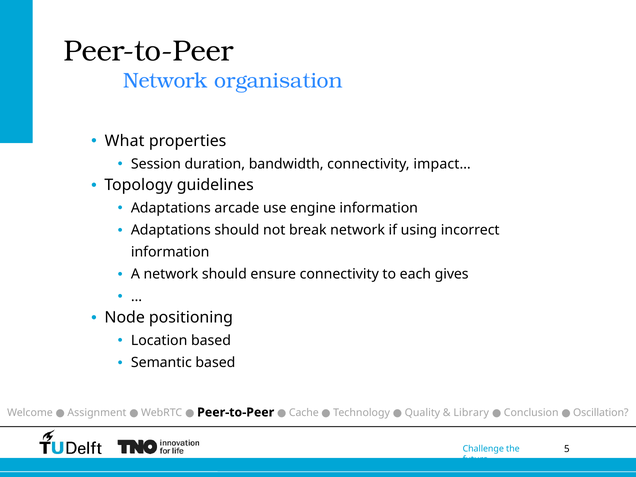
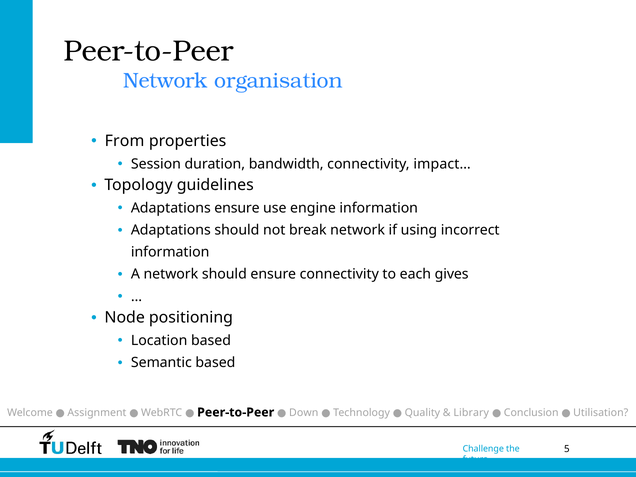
What: What -> From (125, 141)
Adaptations arcade: arcade -> ensure (237, 208)
Cache: Cache -> Down (304, 413)
Oscillation: Oscillation -> Utilisation (601, 413)
